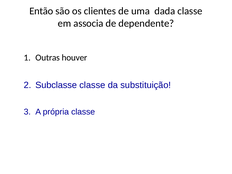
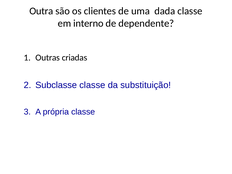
Então: Então -> Outra (41, 11)
associa: associa -> interno (88, 23)
houver: houver -> criadas (75, 58)
